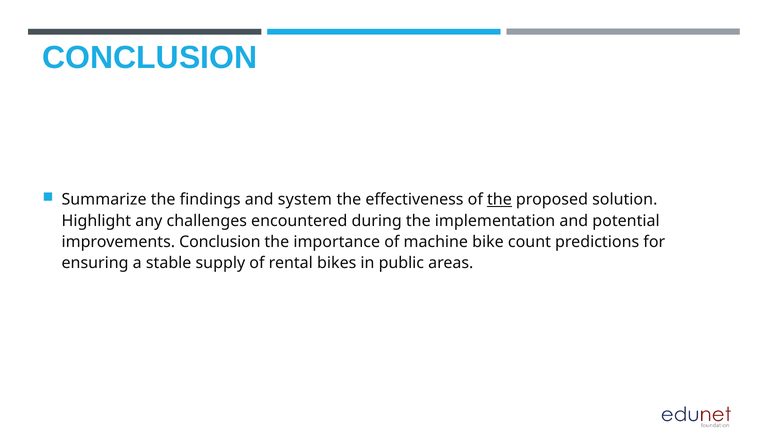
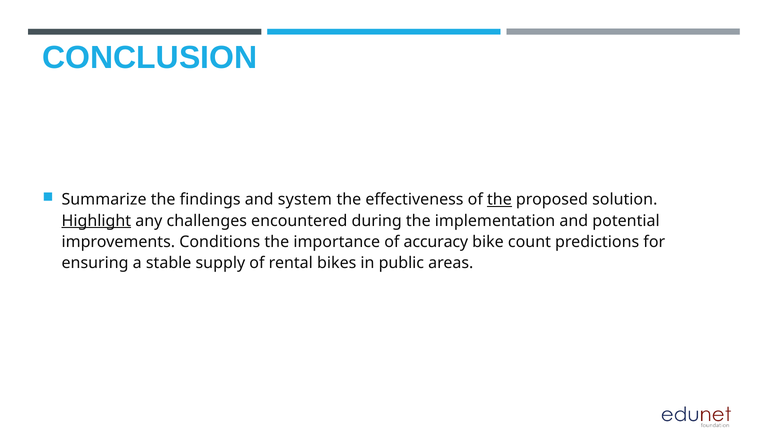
Highlight underline: none -> present (96, 221)
improvements Conclusion: Conclusion -> Conditions (220, 242)
machine: machine -> accuracy (436, 242)
